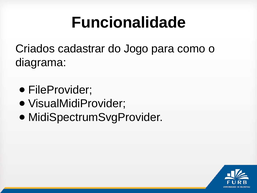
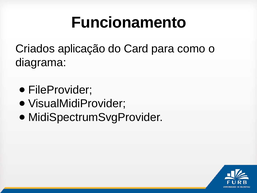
Funcionalidade: Funcionalidade -> Funcionamento (129, 22)
cadastrar: cadastrar -> aplicação (82, 49)
Jogo: Jogo -> Card (136, 49)
